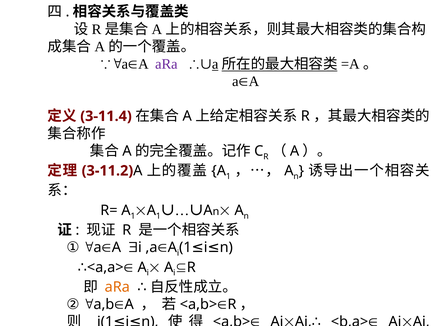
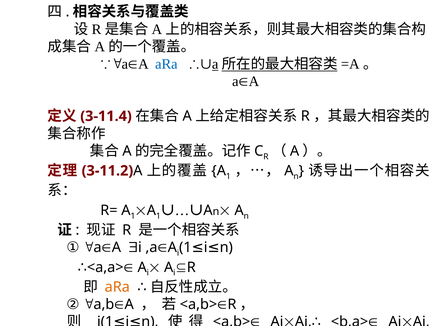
aRa colour: purple -> blue (166, 64)
